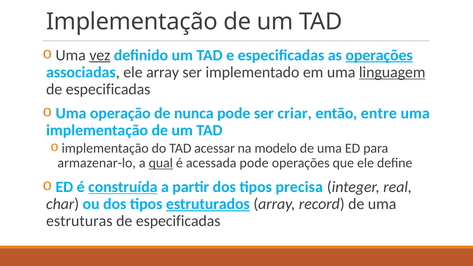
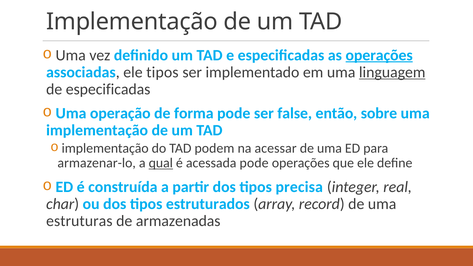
vez underline: present -> none (100, 55)
ele array: array -> tipos (162, 72)
nunca: nunca -> forma (194, 113)
criar: criar -> false (295, 113)
entre: entre -> sobre (379, 113)
acessar: acessar -> podem (214, 148)
modelo: modelo -> acessar (276, 148)
construída underline: present -> none (123, 187)
estruturados underline: present -> none (208, 204)
especificadas: especificadas -> armazenadas (178, 221)
